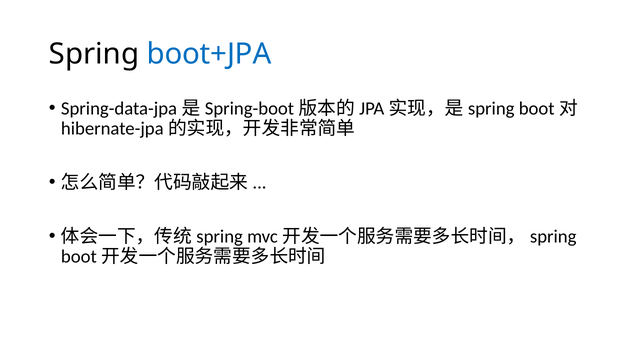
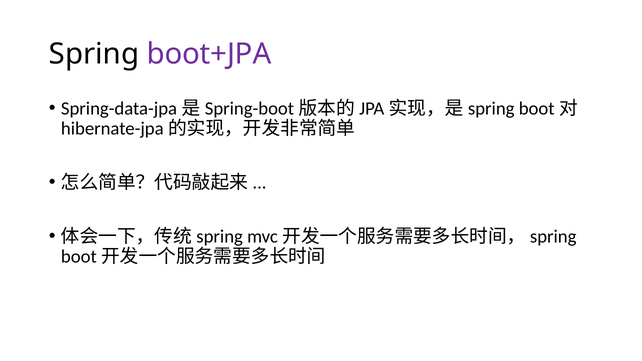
boot+JPA colour: blue -> purple (209, 54)
